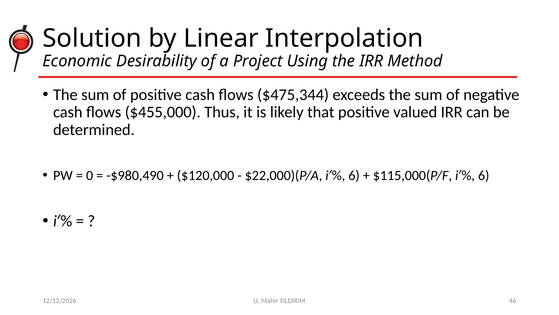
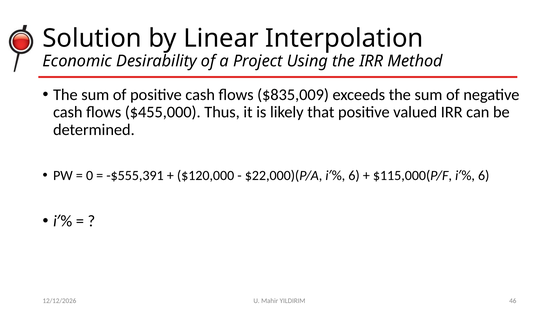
$475,344: $475,344 -> $835,009 (293, 94)
-$980,490: -$980,490 -> -$555,391 (135, 175)
